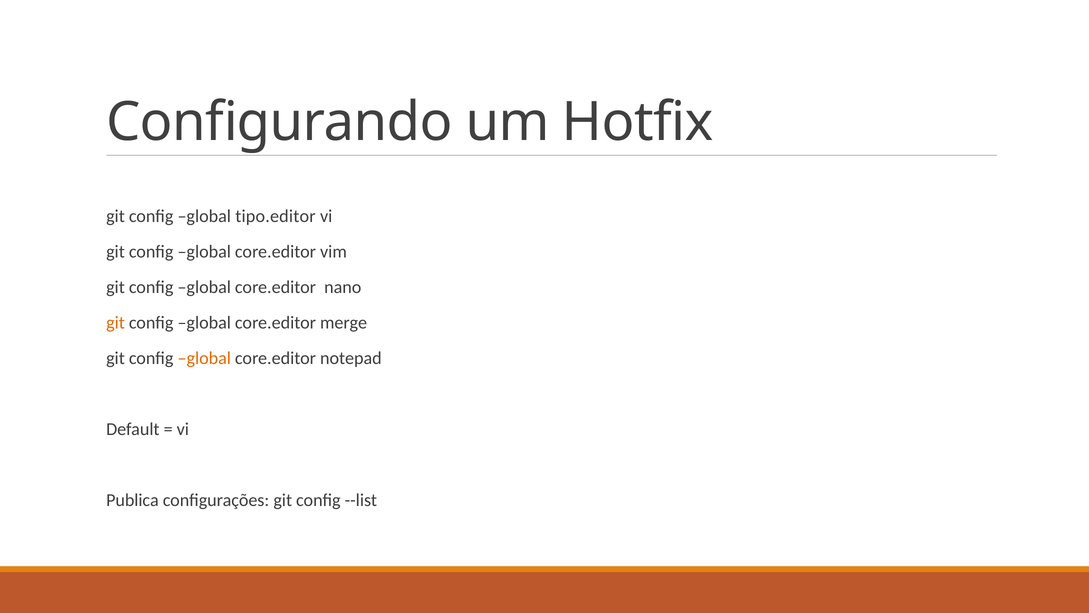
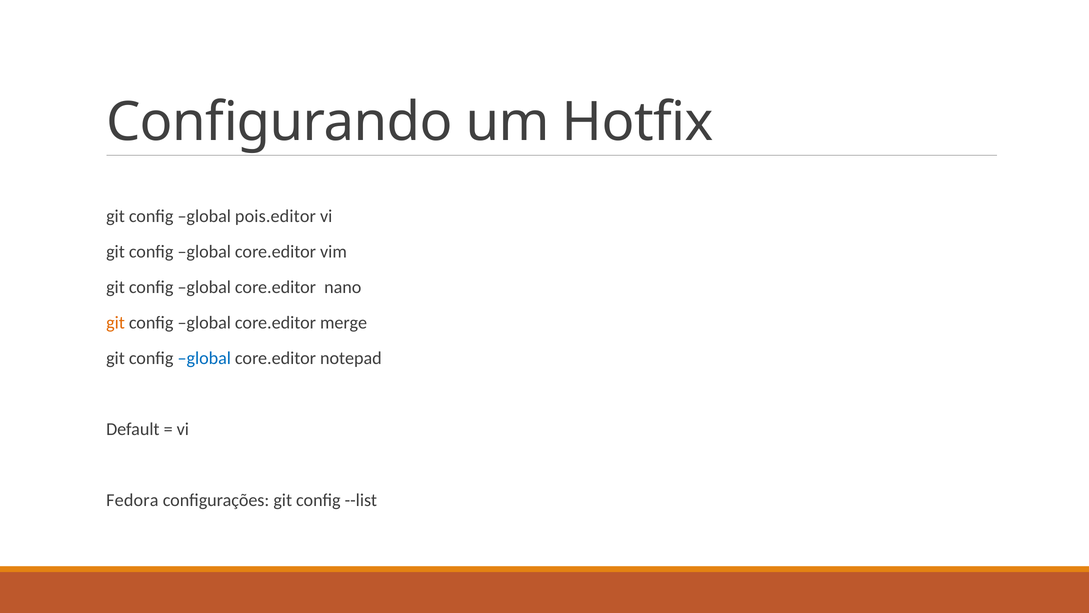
tipo.editor: tipo.editor -> pois.editor (275, 216)
global colour: orange -> blue (204, 358)
Publica: Publica -> Fedora (132, 500)
